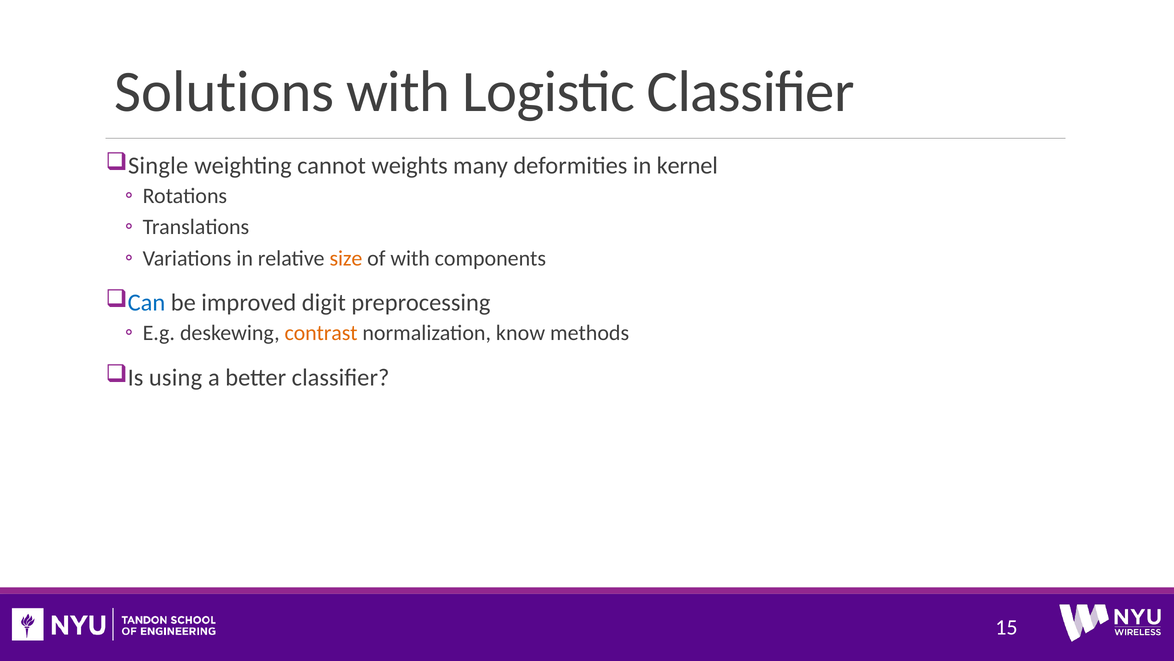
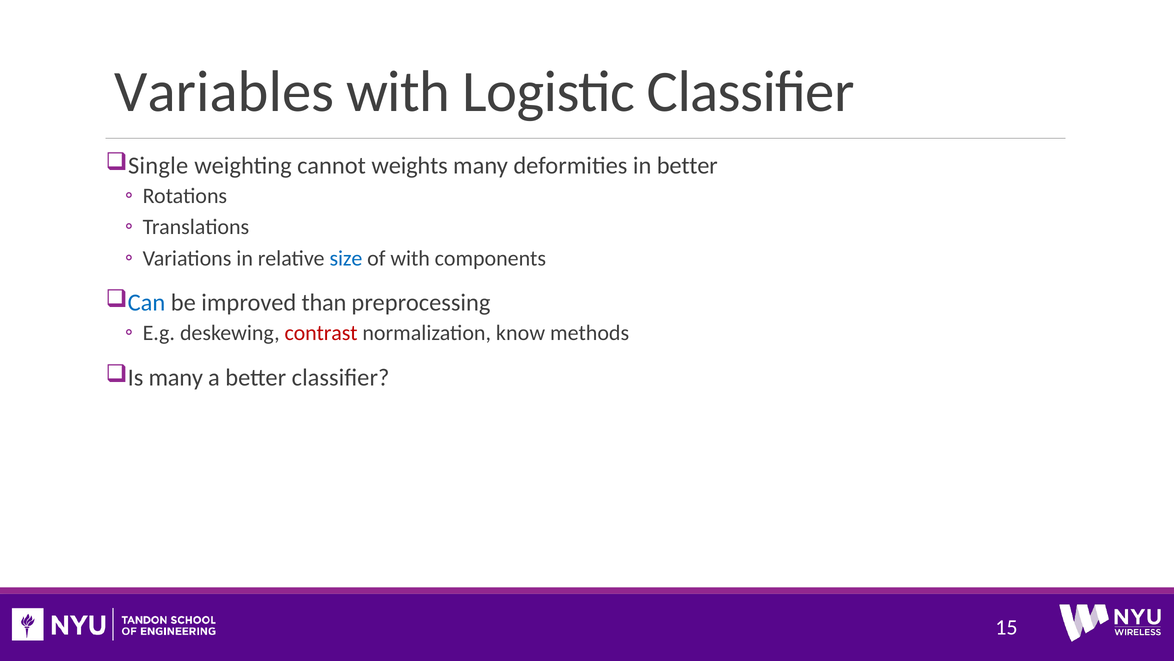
Solutions: Solutions -> Variables (224, 92)
in kernel: kernel -> better (687, 166)
size colour: orange -> blue (346, 258)
digit: digit -> than (324, 303)
contrast colour: orange -> red (321, 333)
Is using: using -> many (176, 377)
